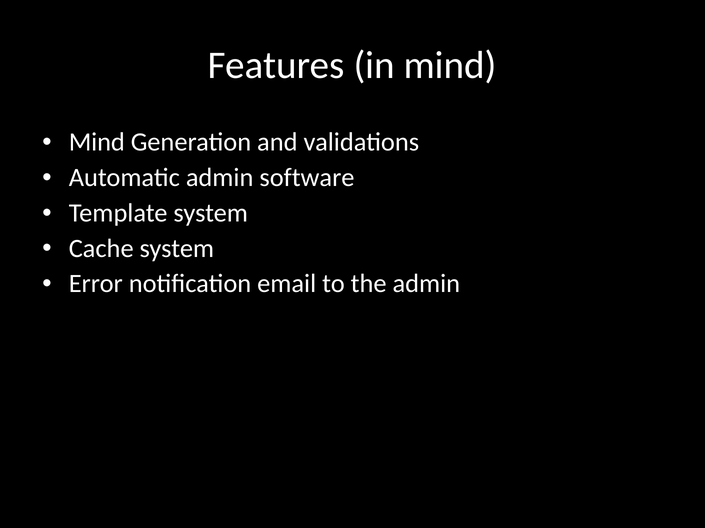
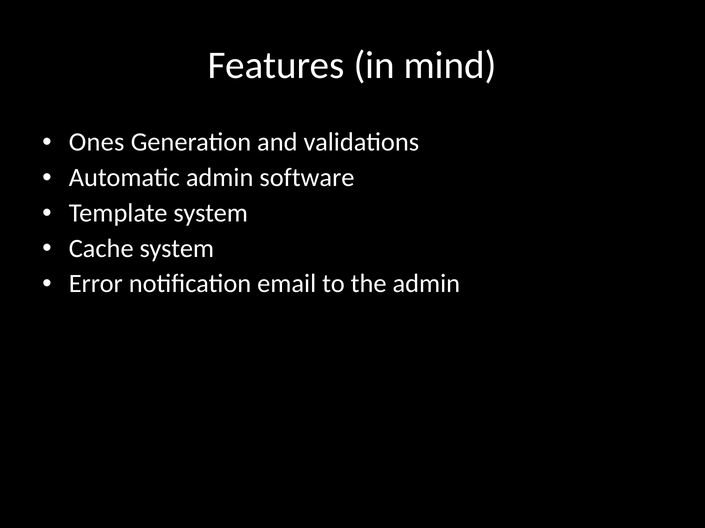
Mind: Mind -> Ones (97, 142)
